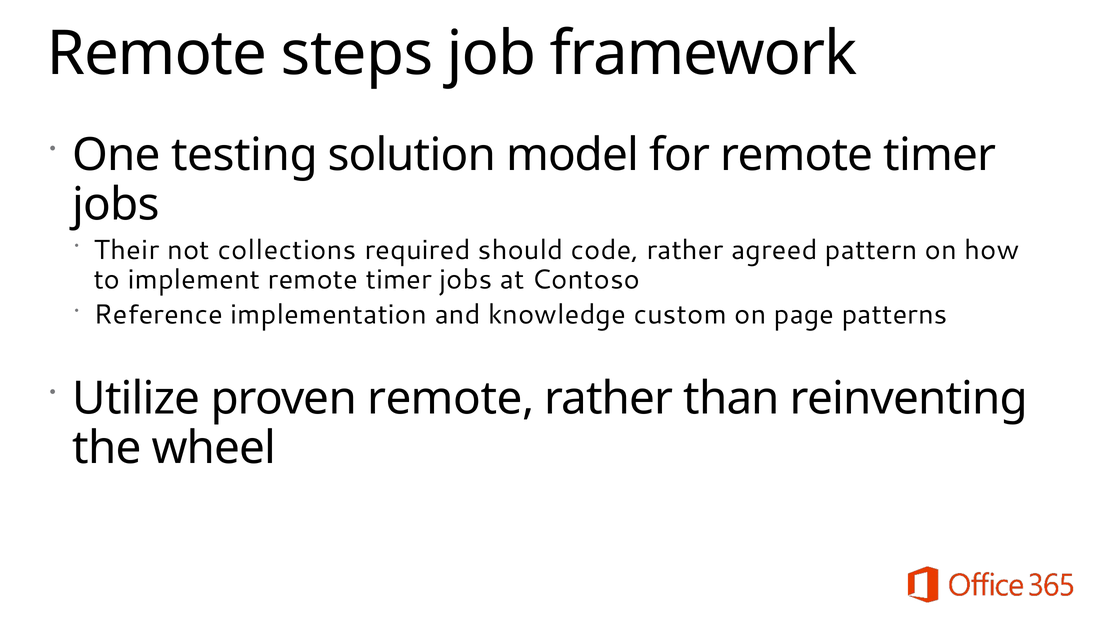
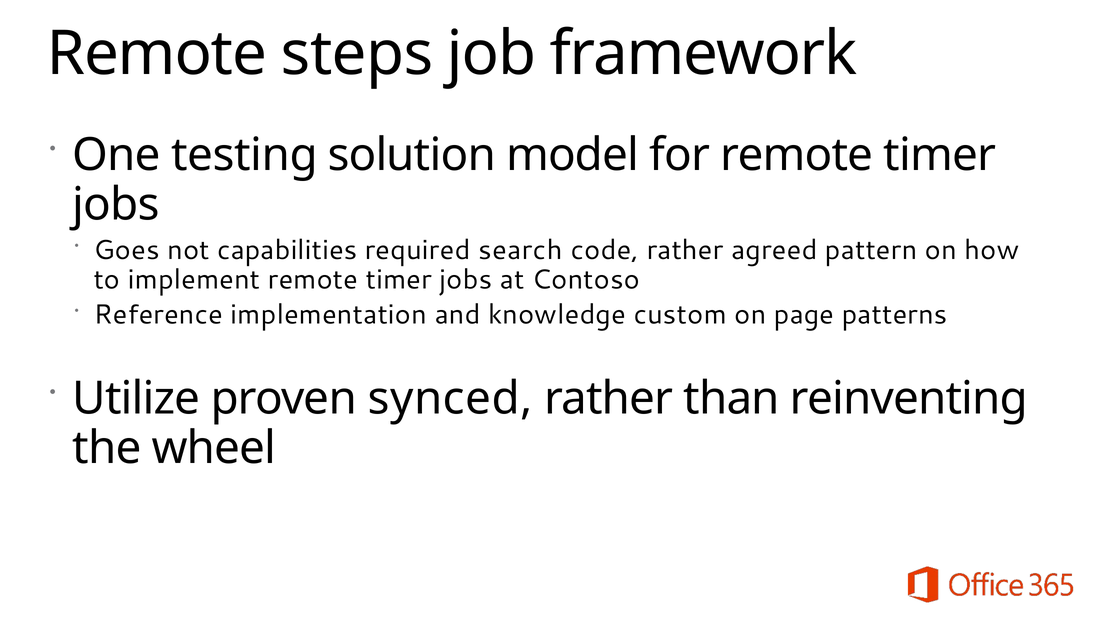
Their: Their -> Goes (127, 250)
collections: collections -> capabilities (287, 250)
should: should -> search (521, 250)
proven remote: remote -> synced (450, 399)
